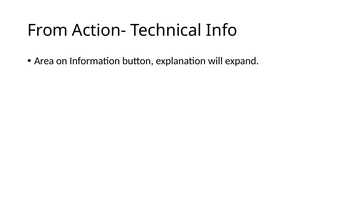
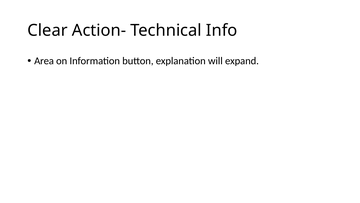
From: From -> Clear (48, 30)
